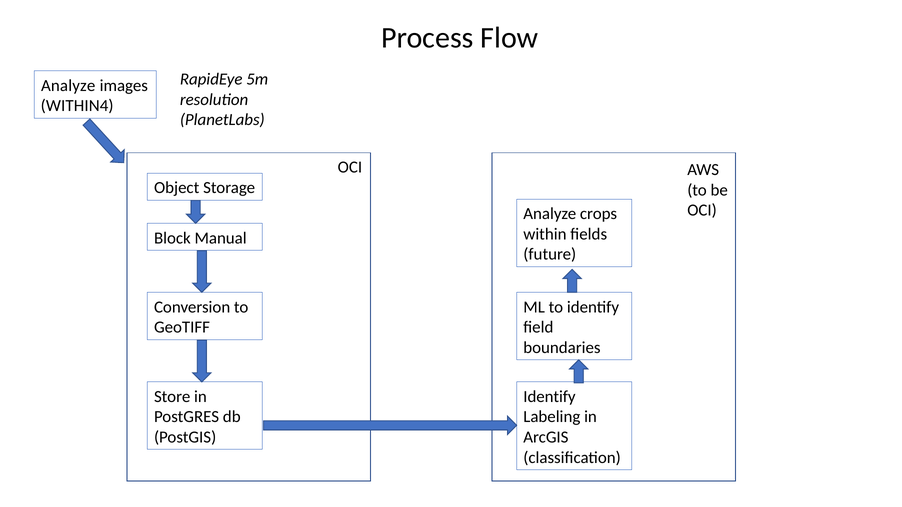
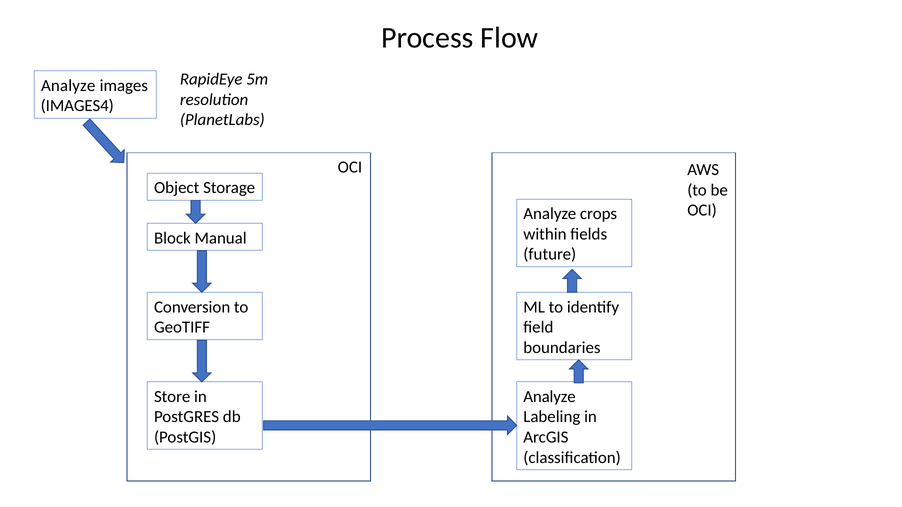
WITHIN4: WITHIN4 -> IMAGES4 (77, 106)
Identify: Identify -> Analyze (550, 397)
